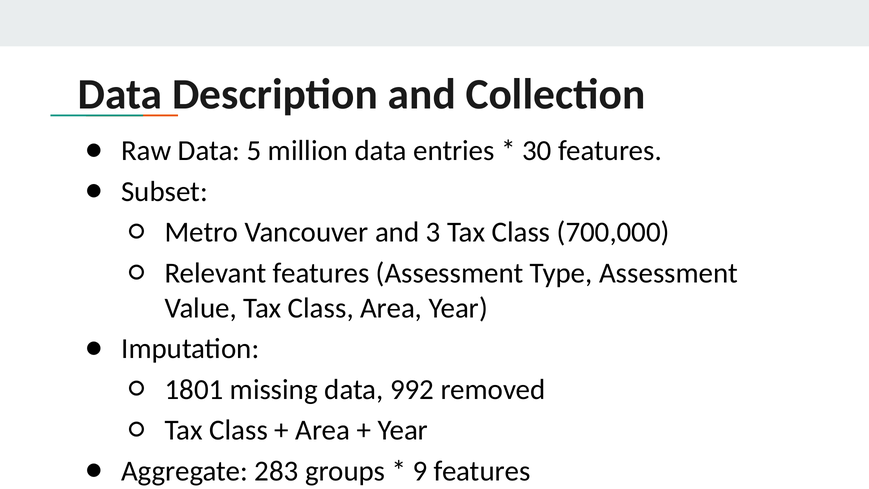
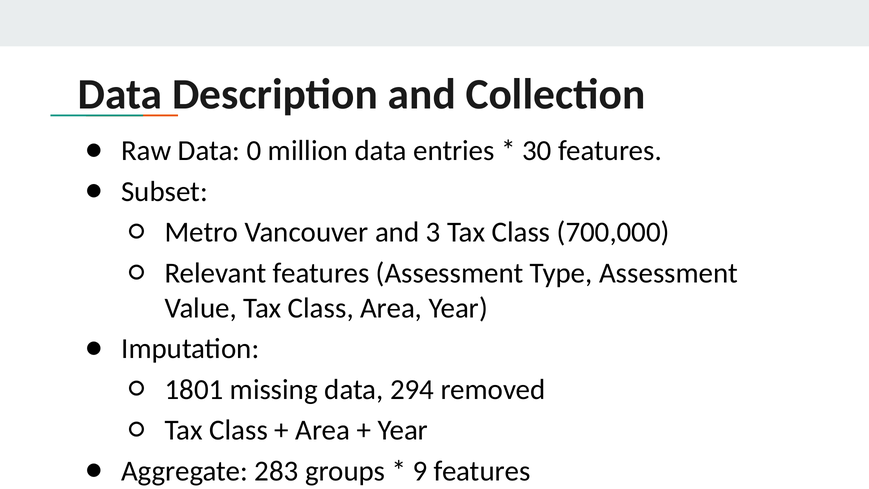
5: 5 -> 0 (254, 151)
992: 992 -> 294 (412, 389)
